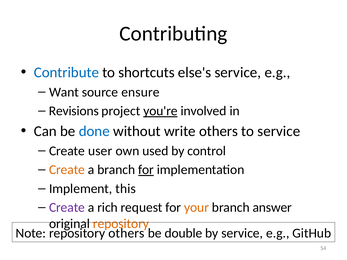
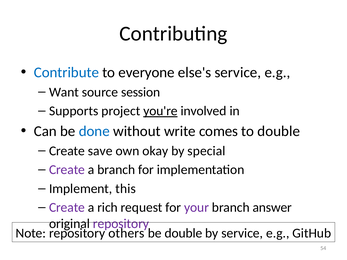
shortcuts: shortcuts -> everyone (147, 72)
ensure: ensure -> session (141, 92)
Revisions: Revisions -> Supports (74, 111)
write others: others -> comes (219, 131)
to service: service -> double (279, 131)
user: user -> save (100, 151)
used: used -> okay (155, 151)
control: control -> special (207, 151)
Create colour: orange -> purple (67, 170)
for underline: present -> none (146, 170)
your colour: orange -> purple (197, 208)
repository colour: orange -> purple (121, 224)
